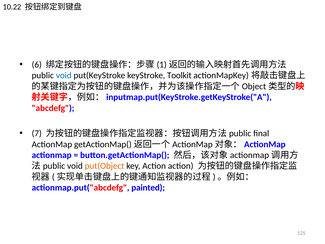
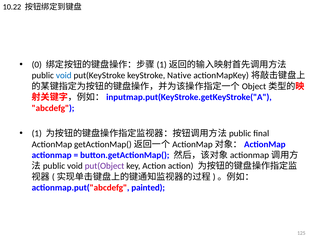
6: 6 -> 0 (37, 65)
Toolkit: Toolkit -> Native (179, 75)
7: 7 -> 1 (37, 133)
put(Object colour: orange -> purple (105, 166)
